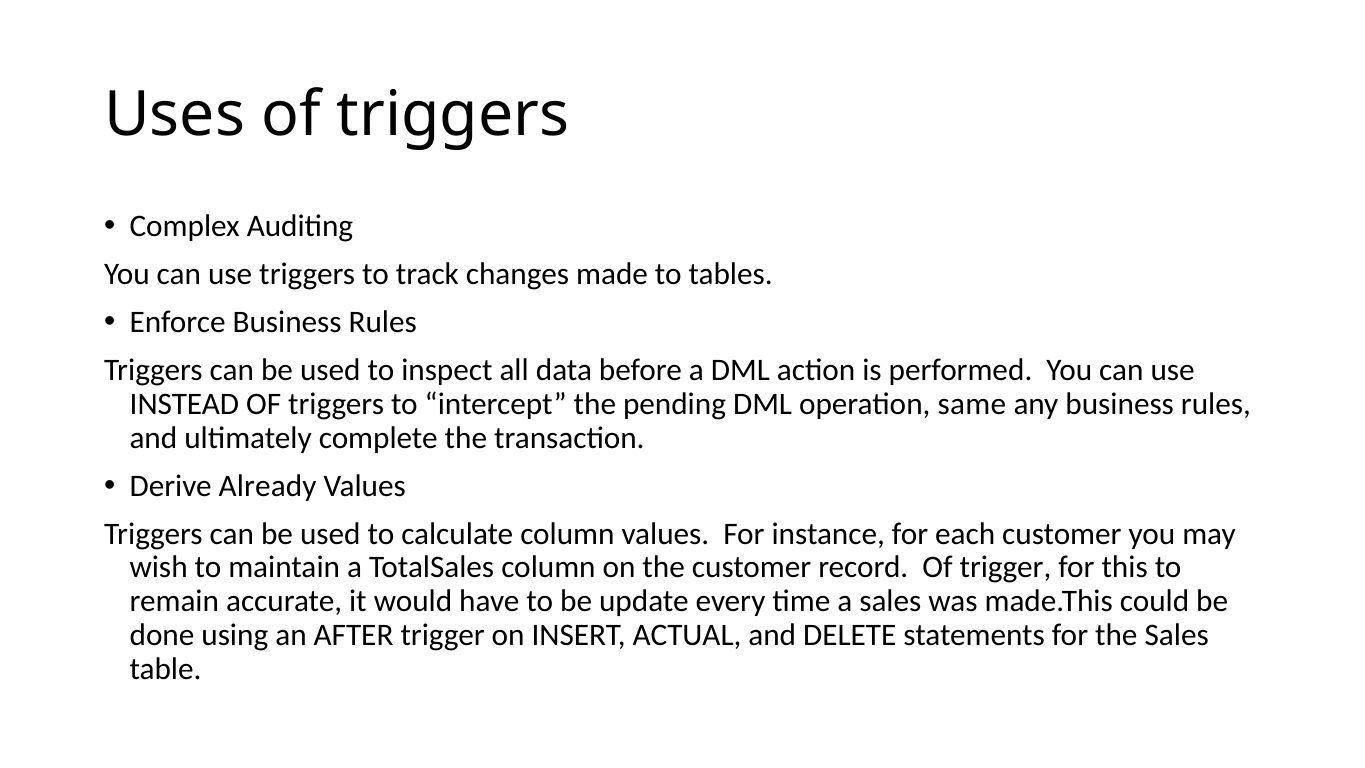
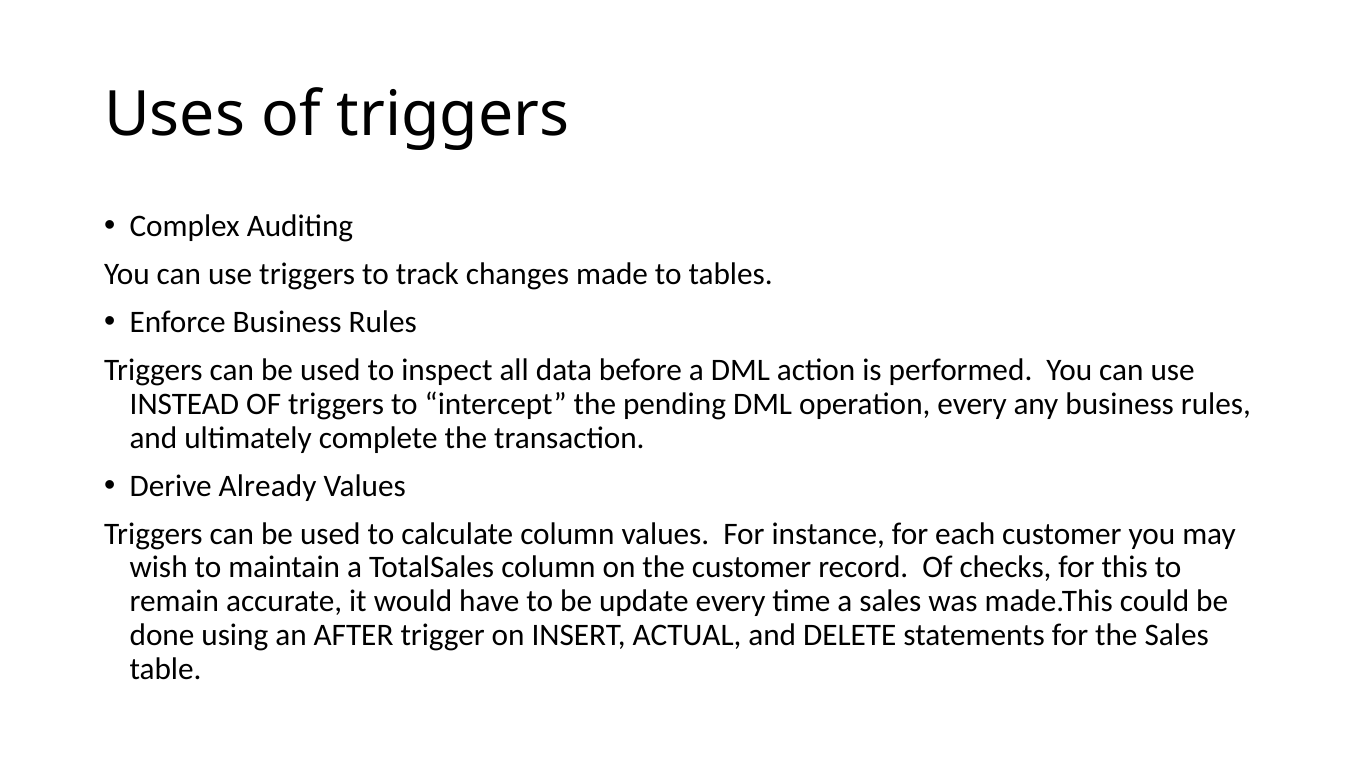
operation same: same -> every (972, 404)
Of trigger: trigger -> checks (1006, 568)
